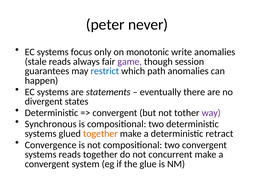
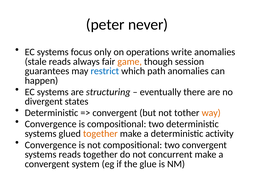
monotonic: monotonic -> operations (148, 52)
game colour: purple -> orange (130, 61)
statements: statements -> structuring (108, 92)
way colour: purple -> orange (211, 112)
Synchronous: Synchronous -> Convergence (51, 124)
retract: retract -> activity (219, 133)
